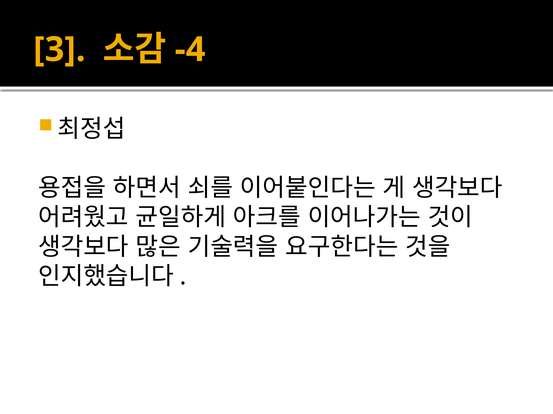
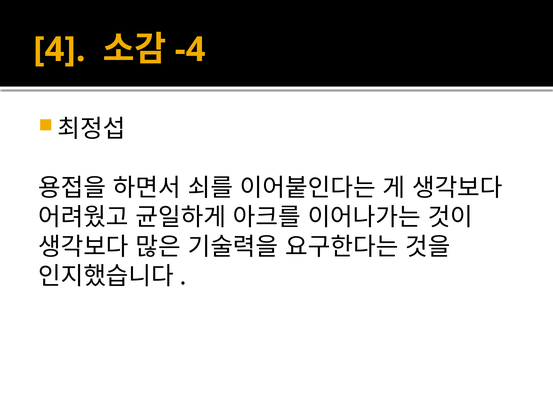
3: 3 -> 4 (59, 50)
